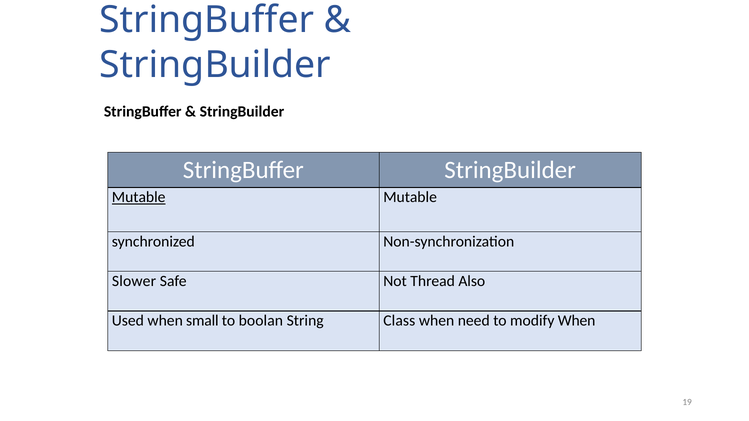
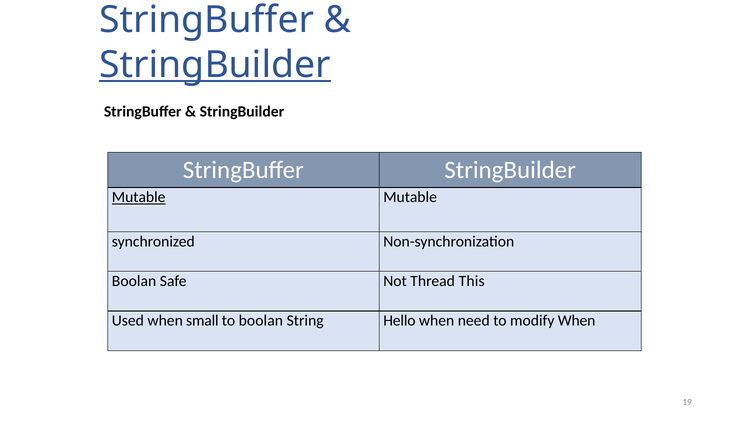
StringBuilder underline: none -> present (215, 65)
Slower: Slower -> Boolan (134, 281)
Also: Also -> This (472, 281)
Class: Class -> Hello (399, 321)
